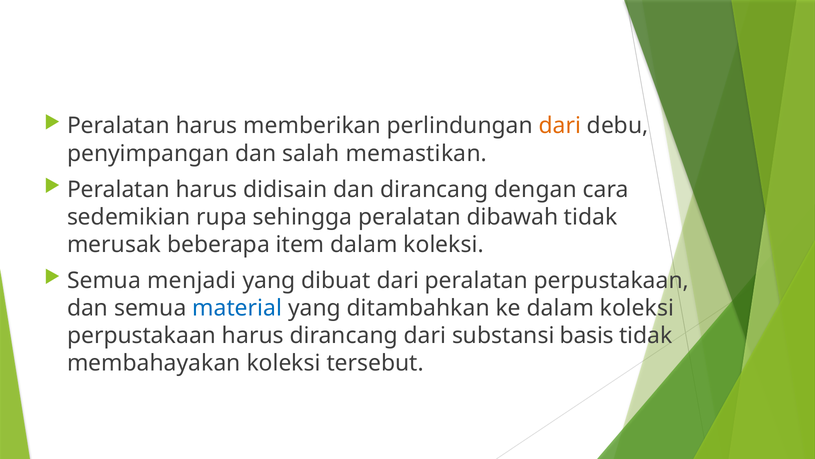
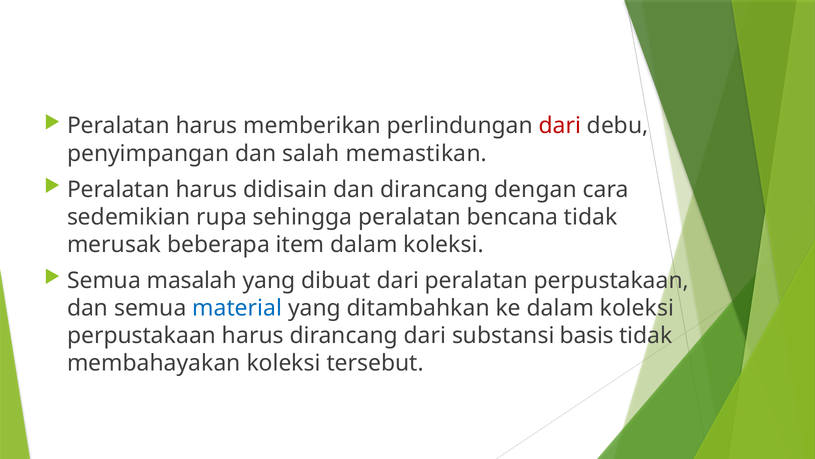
dari colour: orange -> red (560, 126)
dibawah: dibawah -> bencana (513, 217)
menjadi: menjadi -> masalah (192, 280)
